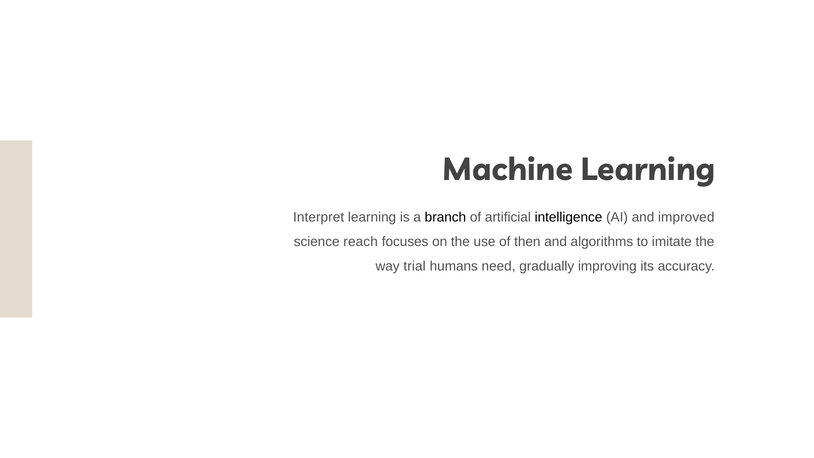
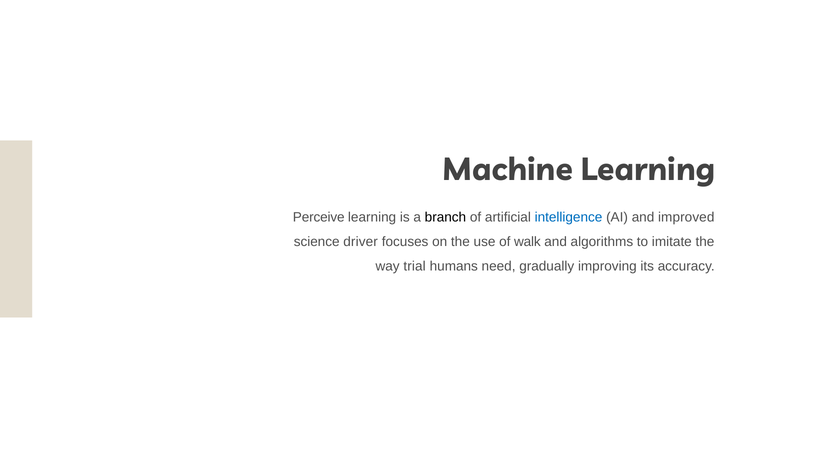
Interpret: Interpret -> Perceive (319, 217)
intelligence colour: black -> blue (568, 217)
reach: reach -> driver (361, 242)
then: then -> walk (527, 242)
